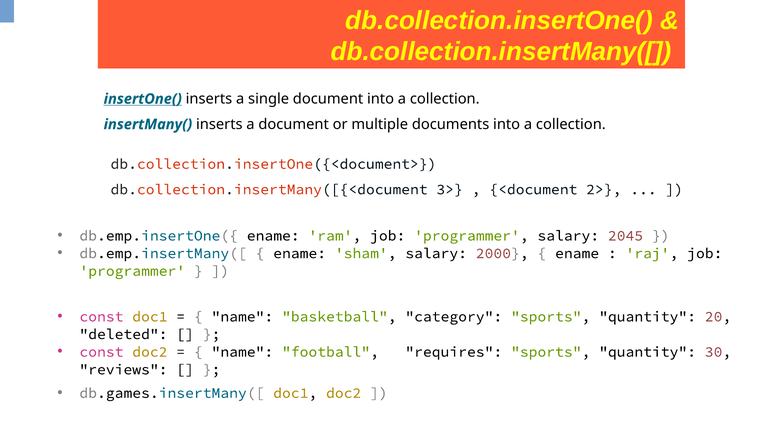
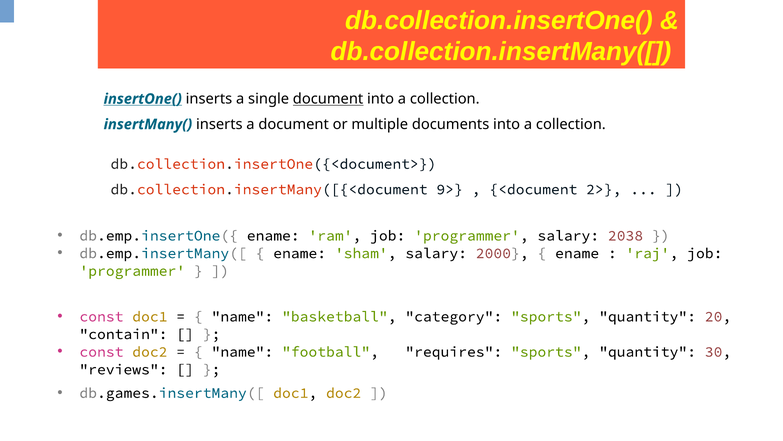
document underline: none -> present (328, 99)
3>: 3> -> 9> (450, 189)
2045: 2045 -> 2038 (626, 235)
deleted: deleted -> contain (123, 334)
